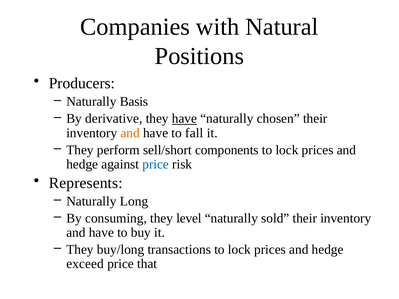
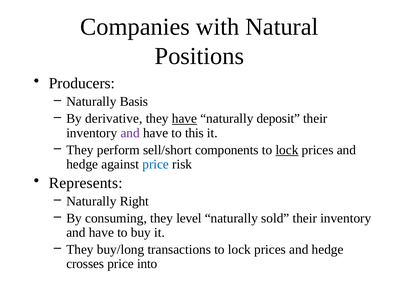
chosen: chosen -> deposit (278, 119)
and colour: orange -> purple (130, 133)
fall: fall -> this (194, 133)
lock underline: none -> present (287, 150)
Long: Long -> Right (134, 201)
exceed: exceed -> crosses (85, 264)
that: that -> into (147, 264)
